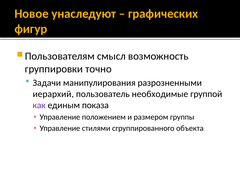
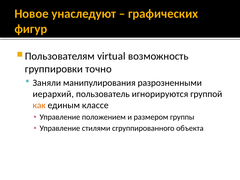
смысл: смысл -> virtual (111, 56)
Задачи: Задачи -> Заняли (47, 83)
необходимые: необходимые -> игнорируются (160, 94)
как colour: purple -> orange (39, 105)
показа: показа -> классе (95, 105)
